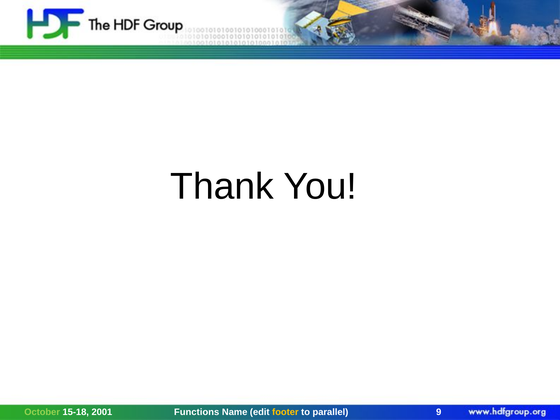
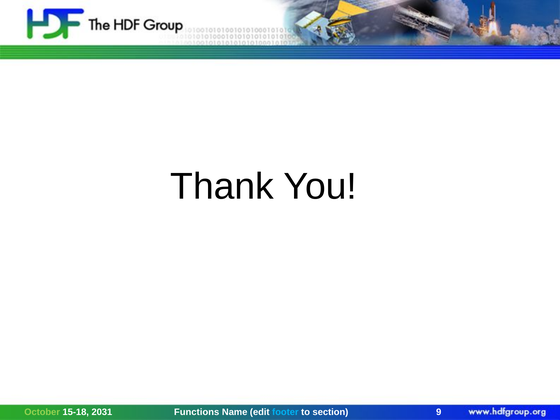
2001: 2001 -> 2031 (102, 412)
footer colour: yellow -> light blue (285, 412)
parallel: parallel -> section (330, 412)
